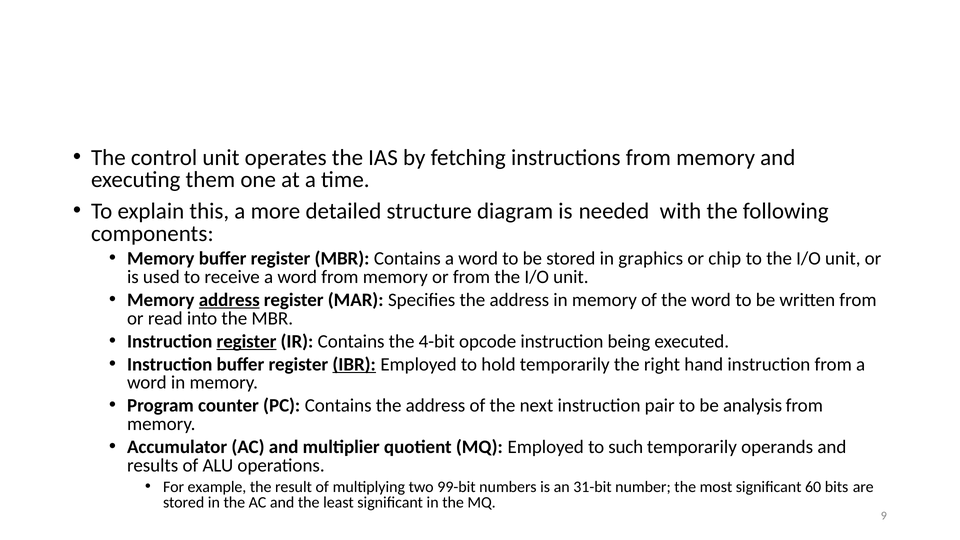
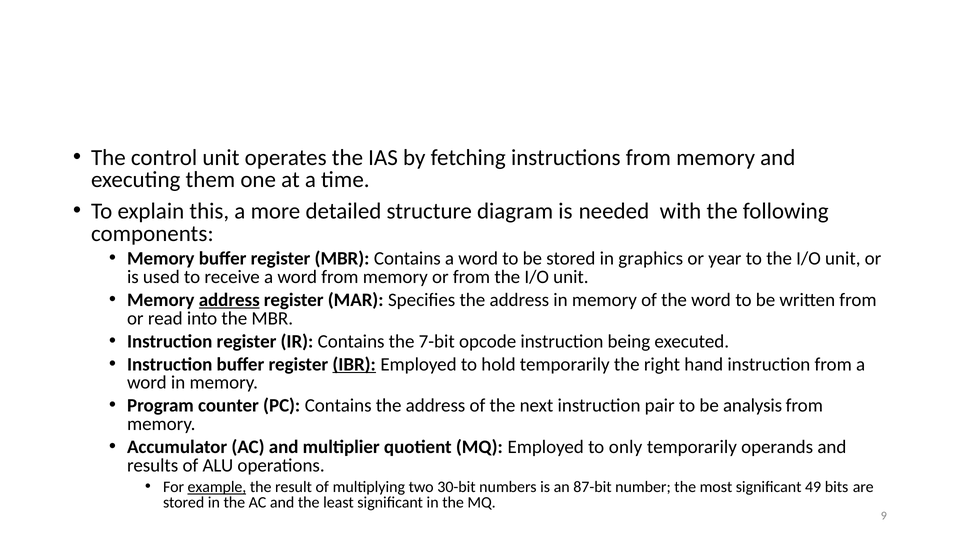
chip: chip -> year (725, 259)
register underline: present -> none (246, 341)
4-bit: 4-bit -> 7-bit (437, 341)
such: such -> only (626, 447)
example underline: none -> present (217, 487)
99-bit: 99-bit -> 30-bit (456, 487)
31-bit: 31-bit -> 87-bit (592, 487)
60: 60 -> 49 (813, 487)
